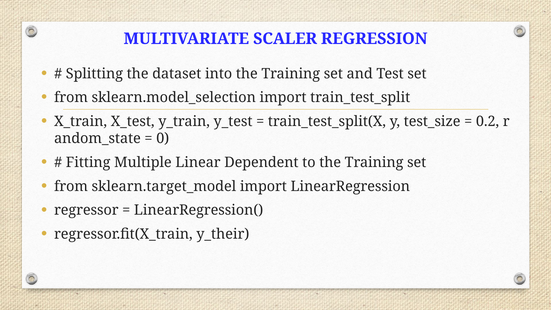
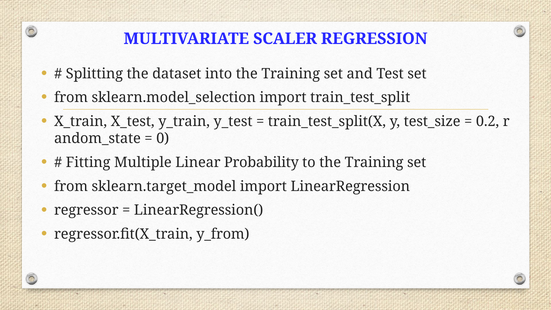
Dependent: Dependent -> Probability (261, 162)
y_their: y_their -> y_from (223, 234)
